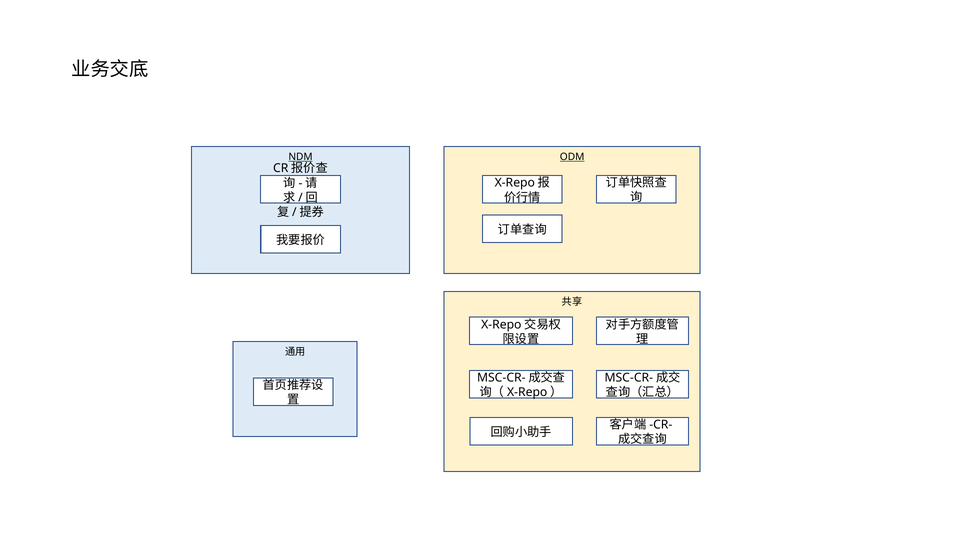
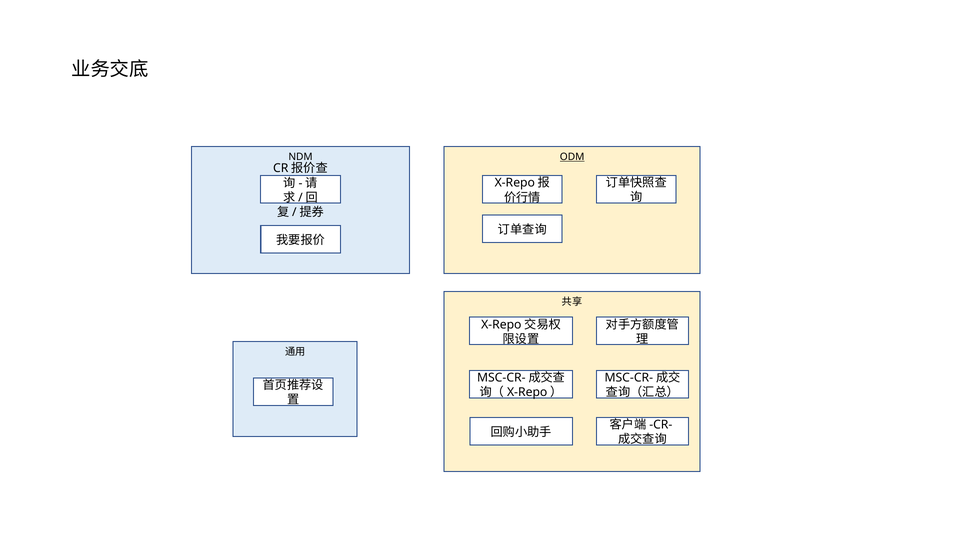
NDM underline: present -> none (301, 157)
